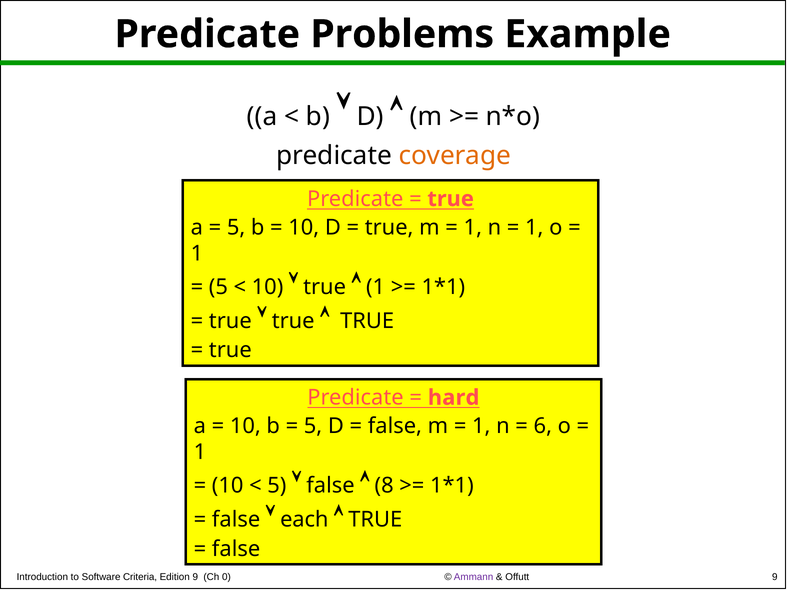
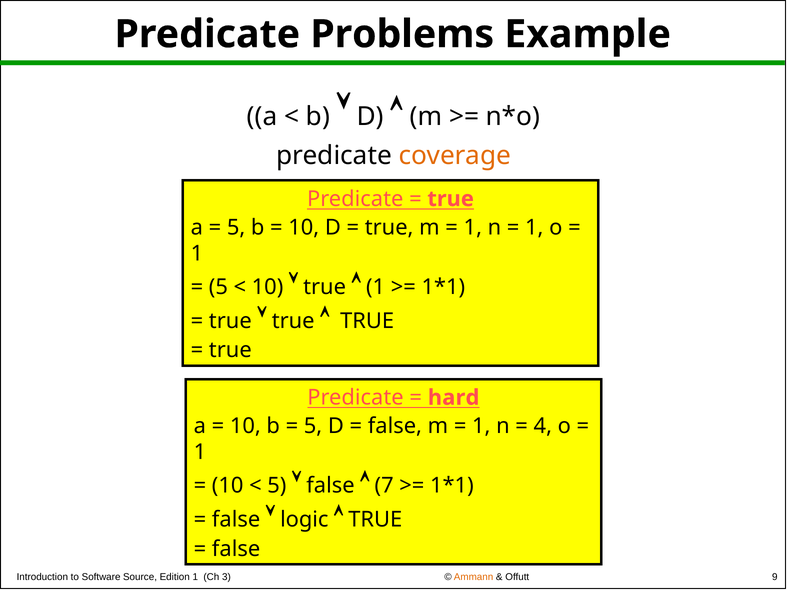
6: 6 -> 4 (543, 426)
8: 8 -> 7 (384, 486)
each: each -> logic (304, 520)
Criteria: Criteria -> Source (140, 577)
Edition 9: 9 -> 1 (195, 577)
0: 0 -> 3 (226, 577)
Ammann colour: purple -> orange (474, 577)
